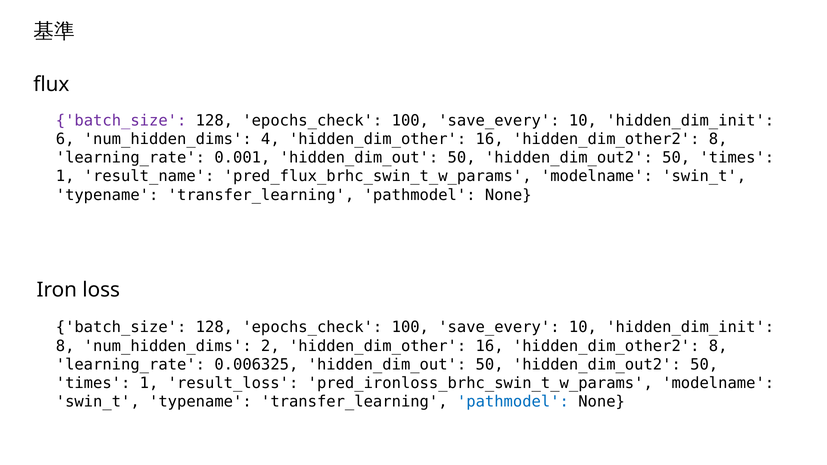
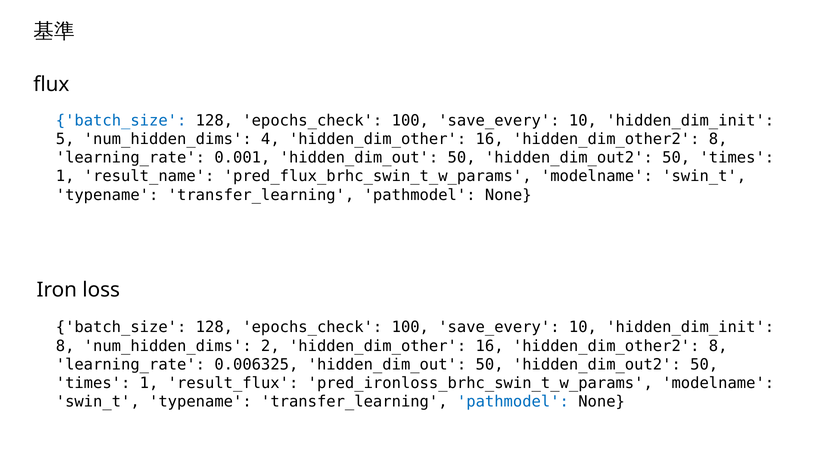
batch_size colour: purple -> blue (121, 121)
6: 6 -> 5 (65, 139)
result_loss: result_loss -> result_flux (233, 383)
